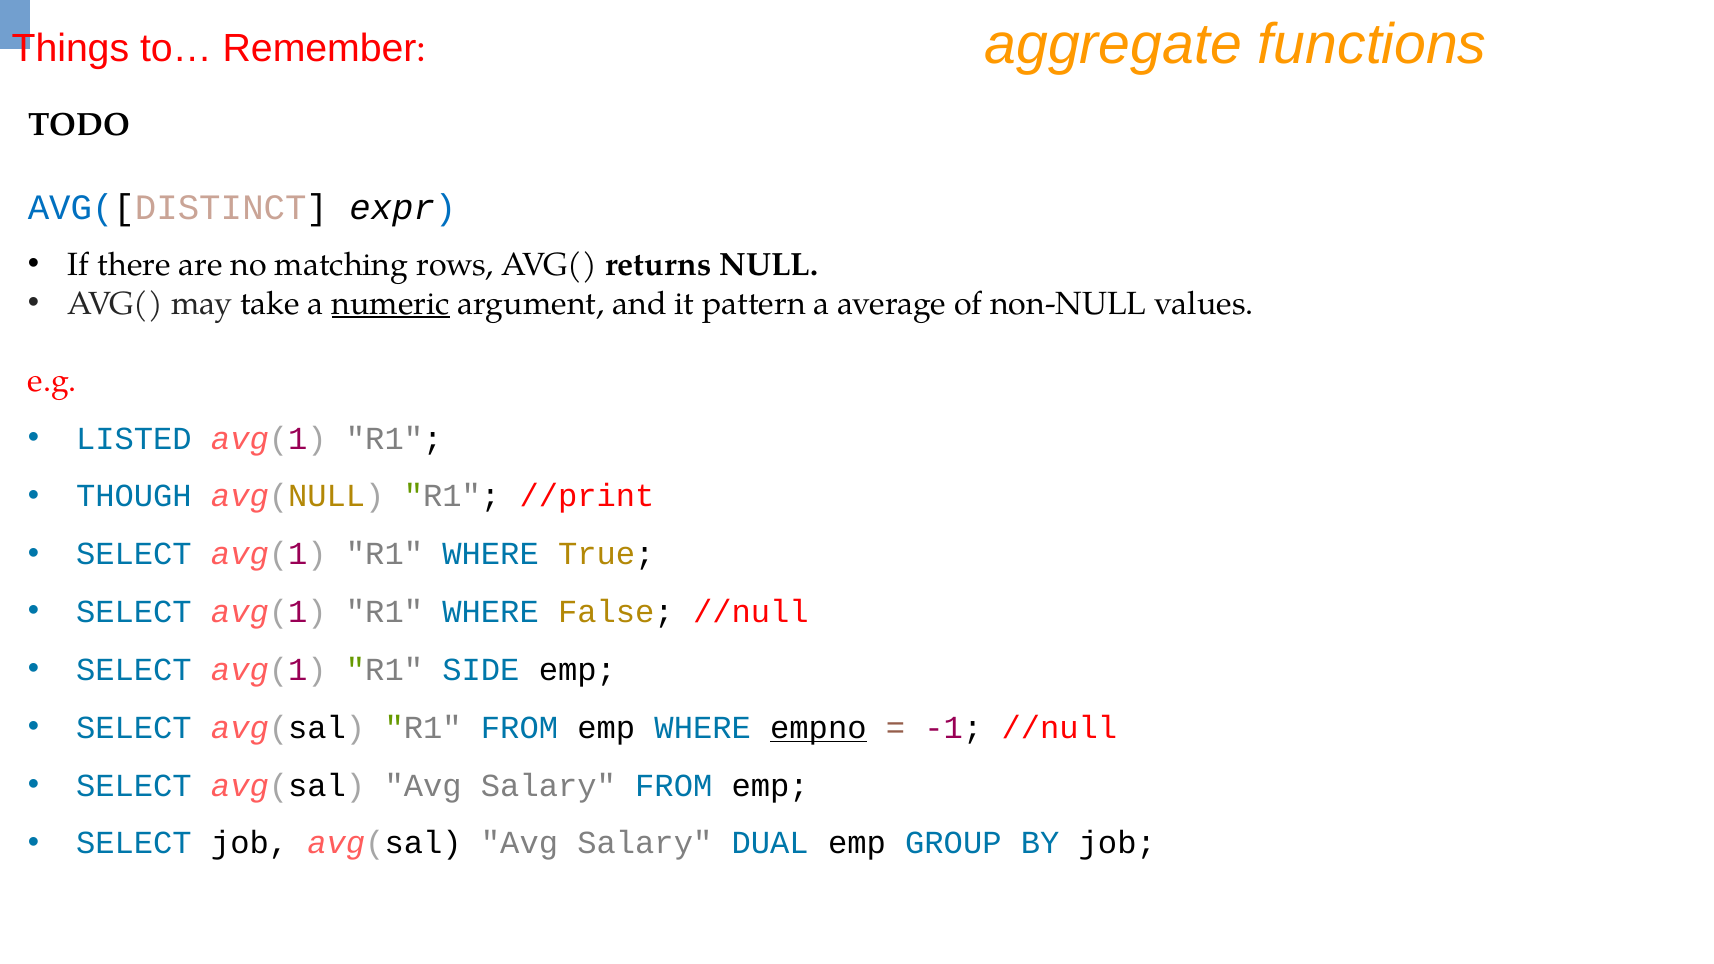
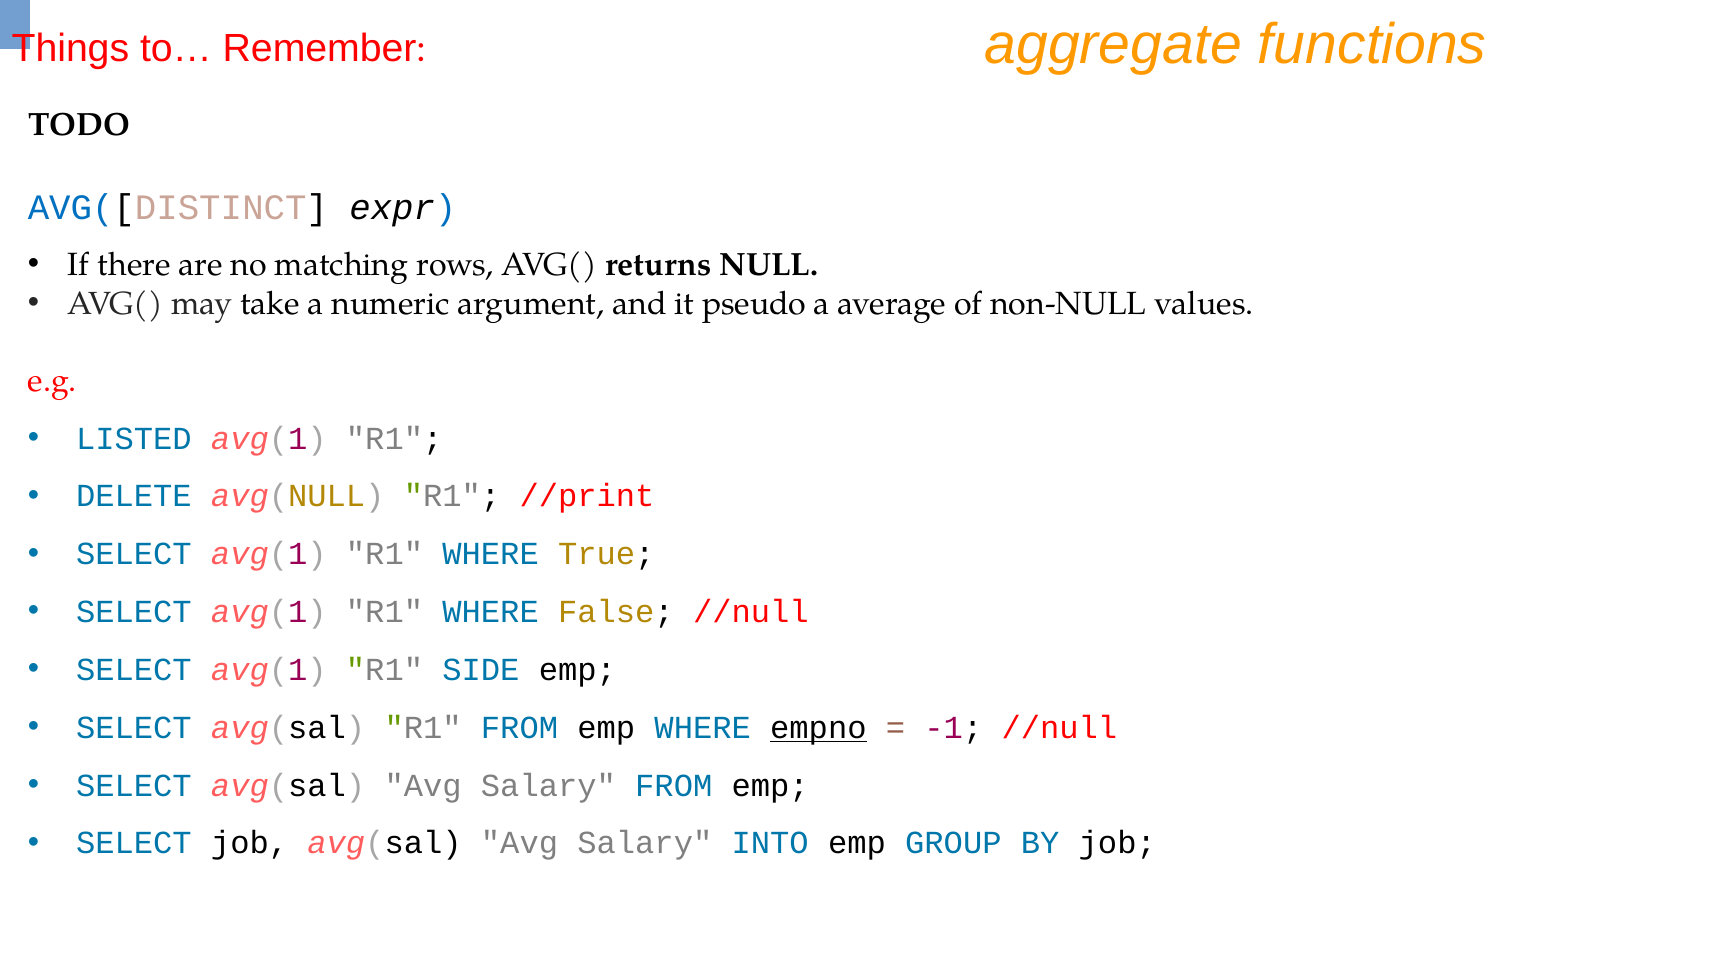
numeric underline: present -> none (391, 304)
pattern: pattern -> pseudo (754, 304)
THOUGH: THOUGH -> DELETE (134, 496)
DUAL: DUAL -> INTO (770, 843)
